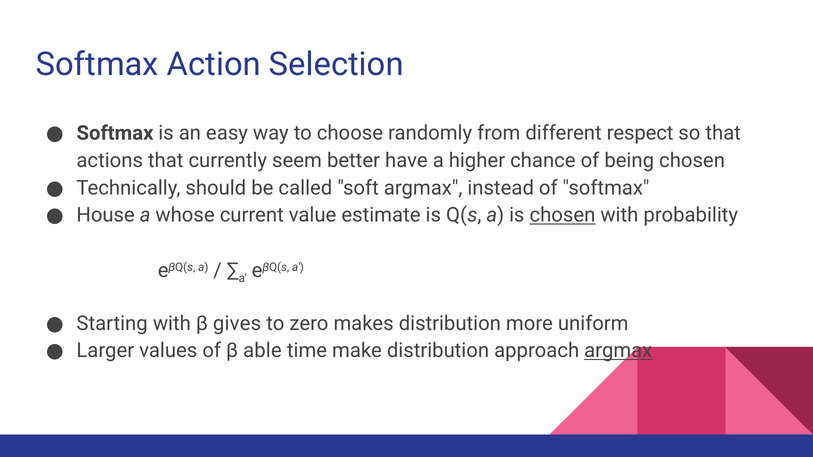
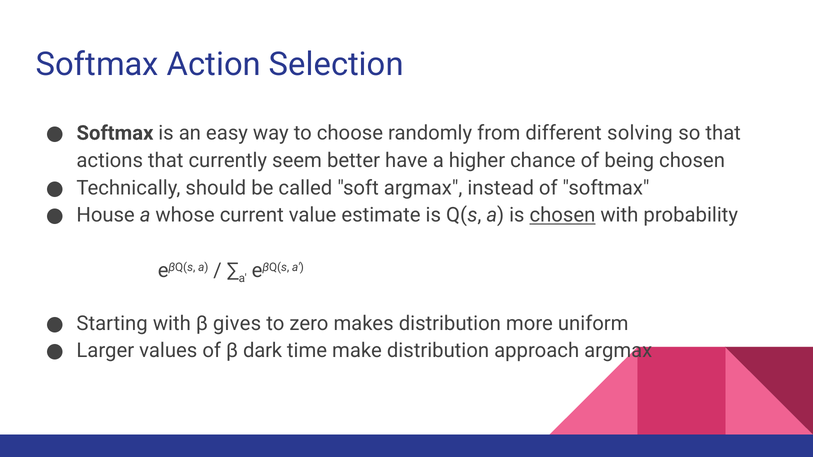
respect: respect -> solving (640, 133)
able: able -> dark (263, 351)
argmax underline: present -> none (618, 351)
